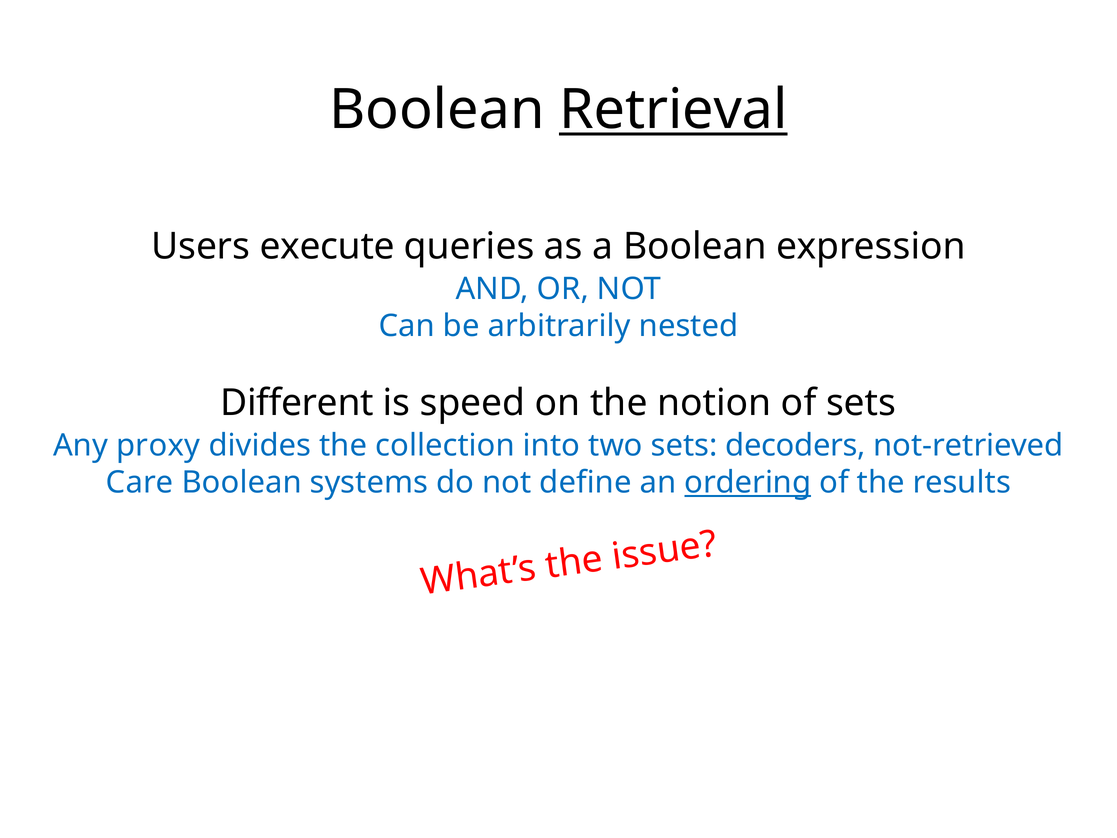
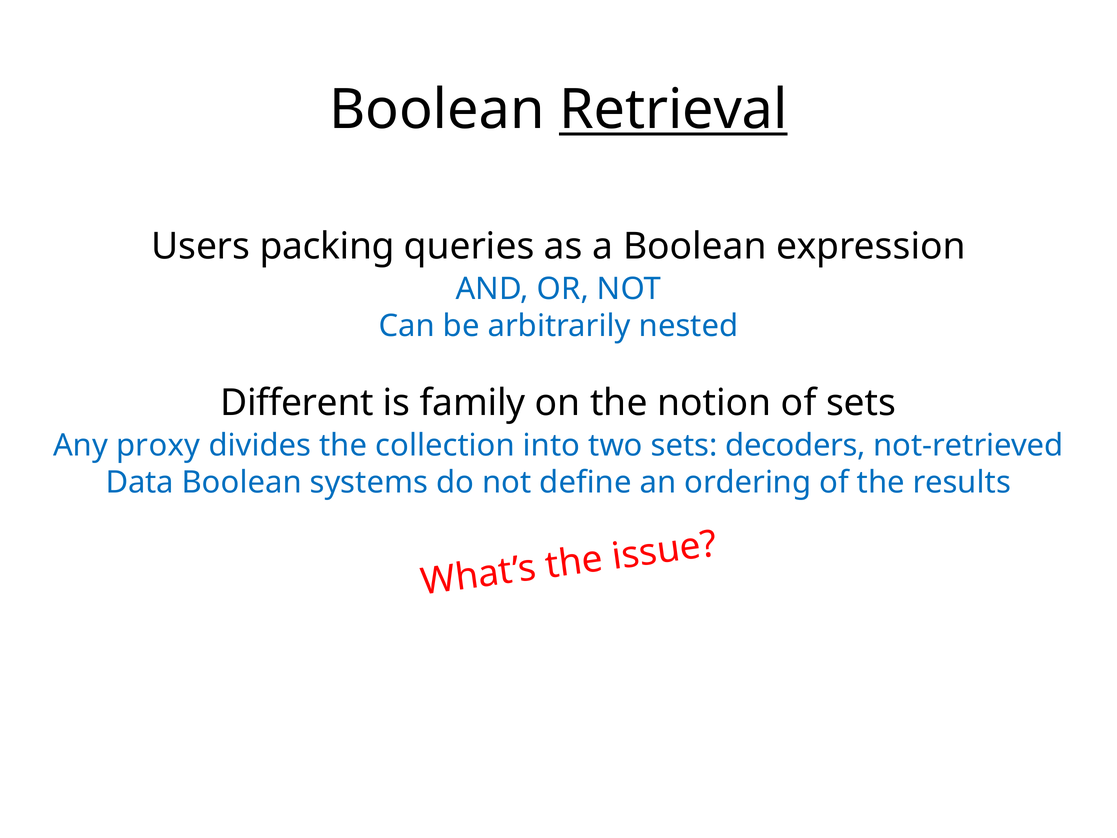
execute: execute -> packing (327, 246)
speed: speed -> family (473, 403)
Care: Care -> Data (140, 482)
ordering underline: present -> none (748, 482)
